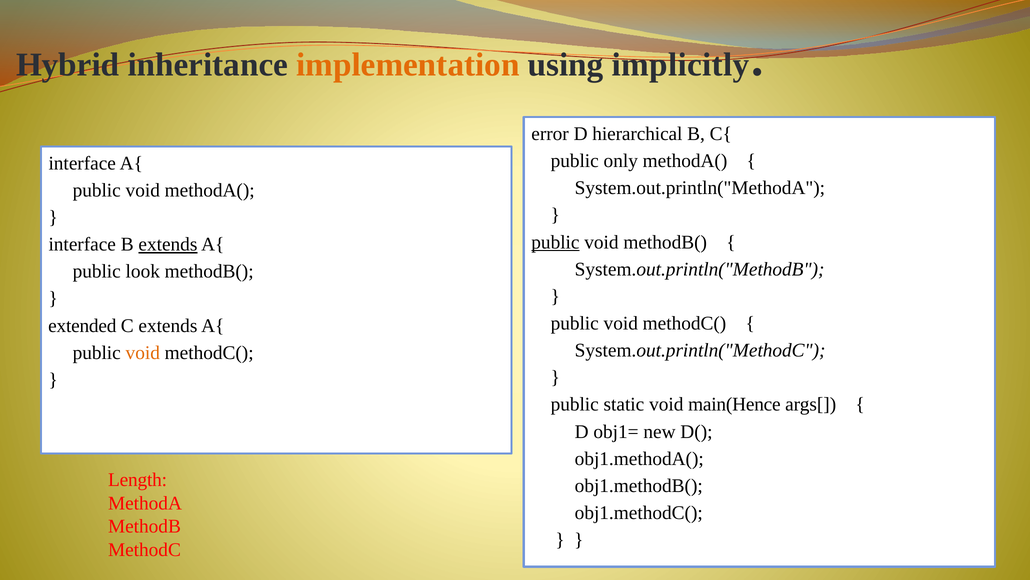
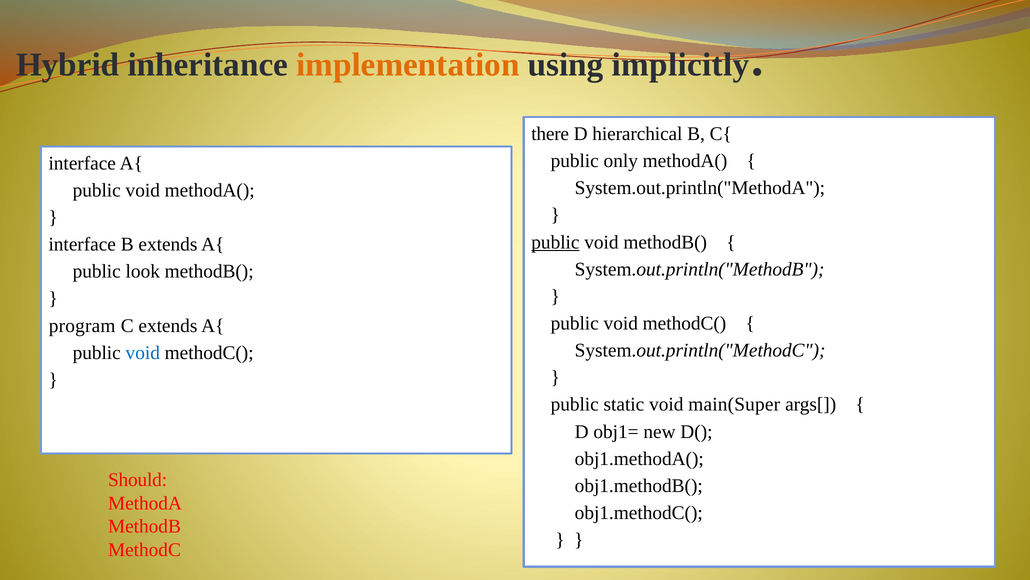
error: error -> there (550, 134)
extends underline: present -> none (168, 244)
extended: extended -> program (82, 325)
void colour: orange -> blue (143, 352)
main(Hence: main(Hence -> main(Super (734, 404)
Length: Length -> Should (138, 480)
